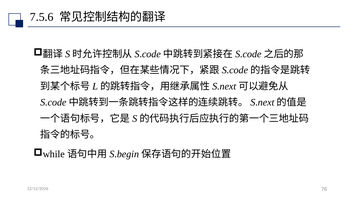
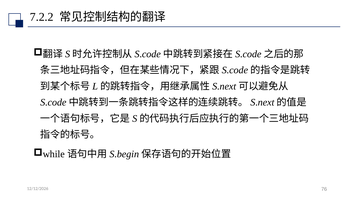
7.5.6: 7.5.6 -> 7.2.2 (42, 17)
